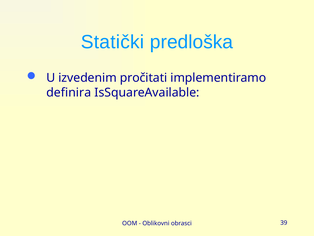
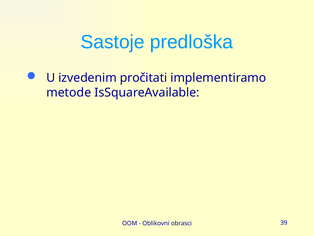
Statički: Statički -> Sastoje (113, 42)
definira: definira -> metode (69, 92)
